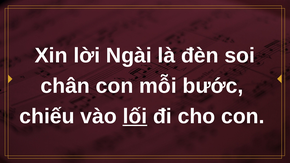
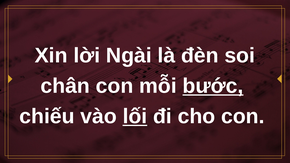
bước underline: none -> present (213, 86)
